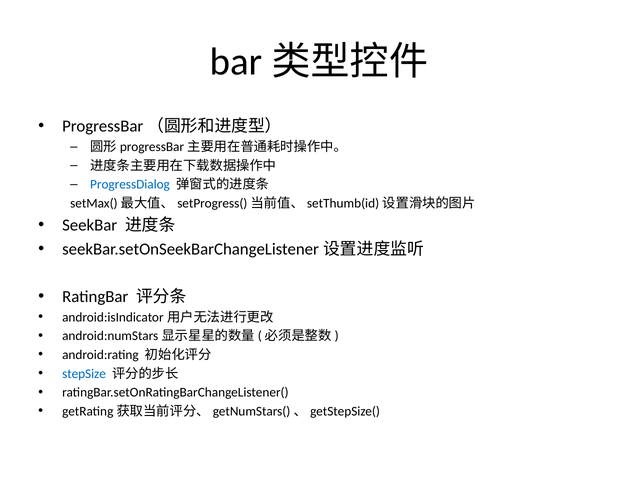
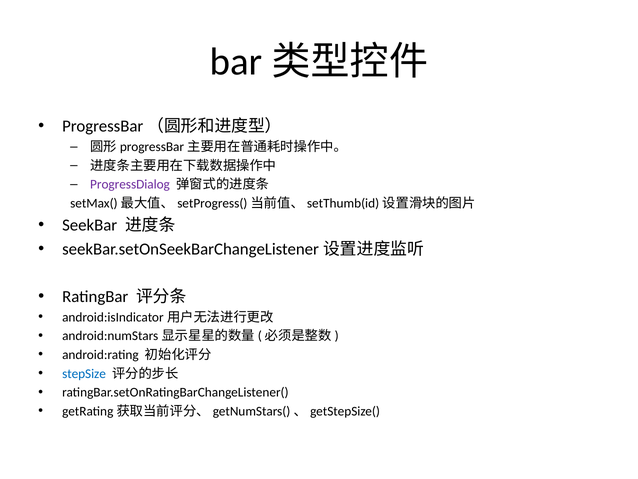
ProgressDialog colour: blue -> purple (130, 184)
